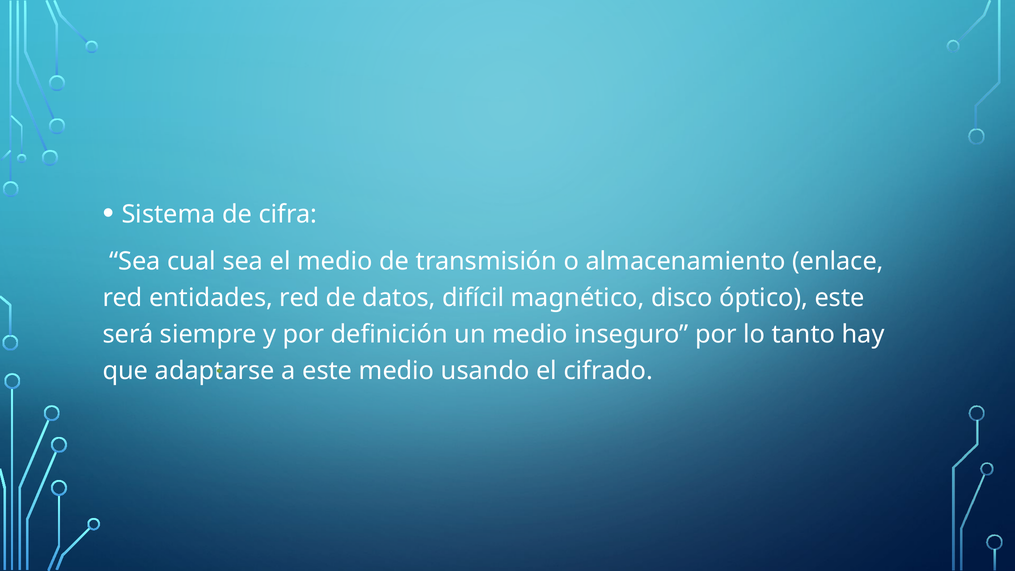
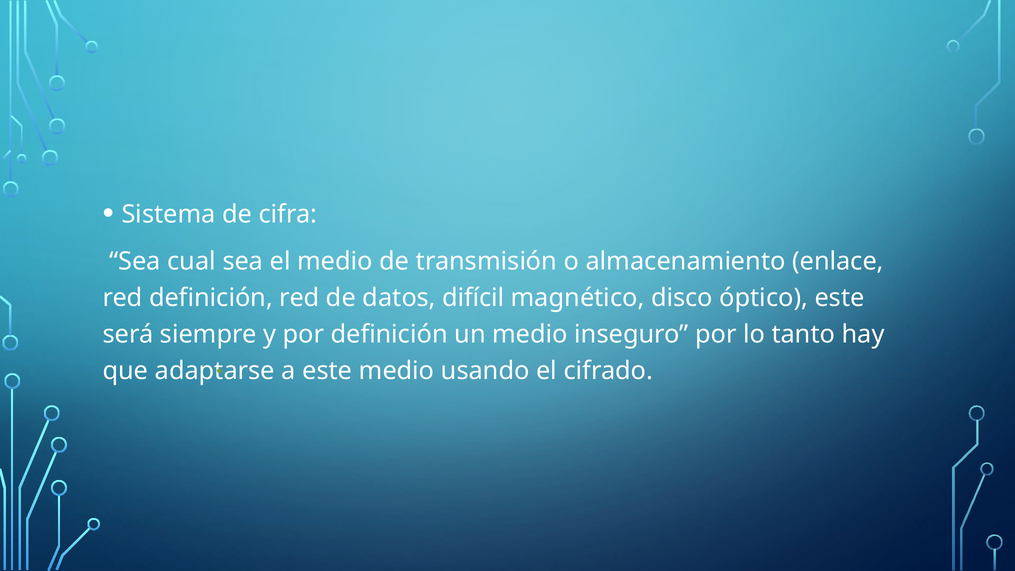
red entidades: entidades -> definición (211, 298)
